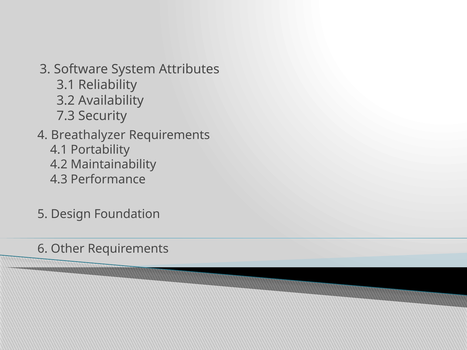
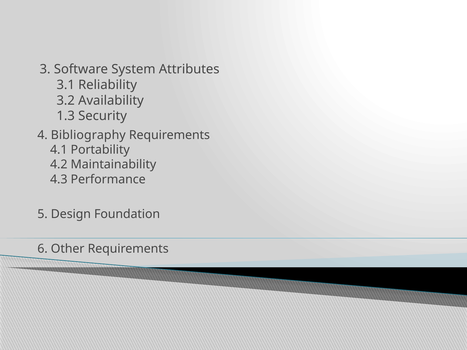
7.3: 7.3 -> 1.3 (66, 116)
Breathalyzer: Breathalyzer -> Bibliography (88, 135)
